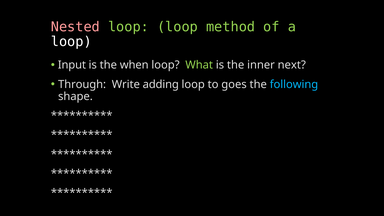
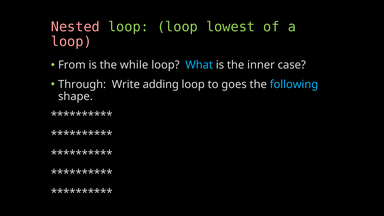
method: method -> lowest (231, 27)
loop colour: white -> pink (71, 42)
Input: Input -> From (72, 65)
when: when -> while (134, 65)
What colour: light green -> light blue (199, 65)
next: next -> case (292, 65)
